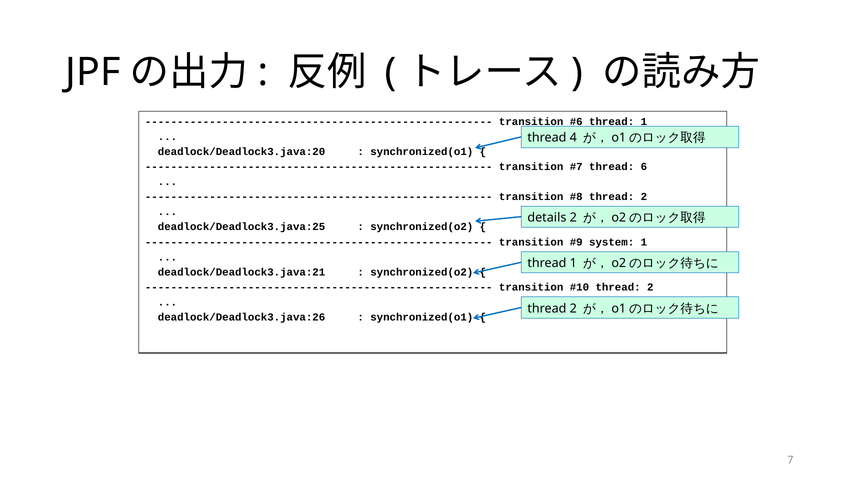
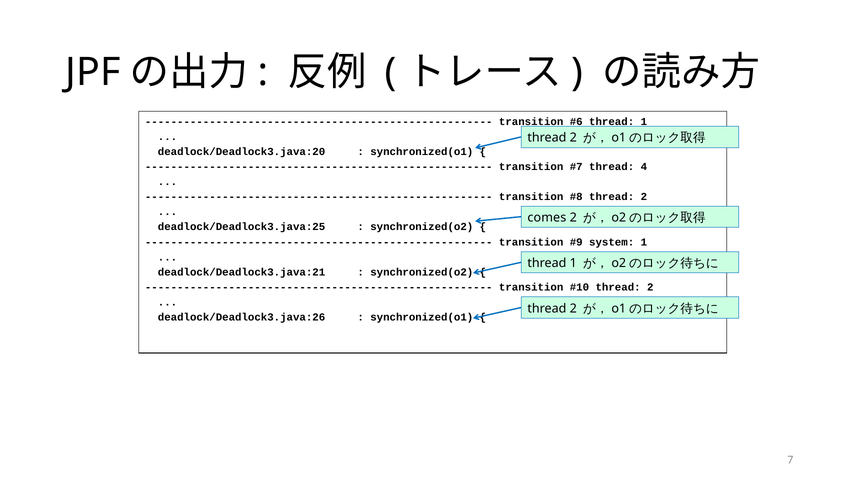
4: 4 -> 2 (573, 138)
6: 6 -> 4 (644, 167)
details: details -> comes (547, 218)
